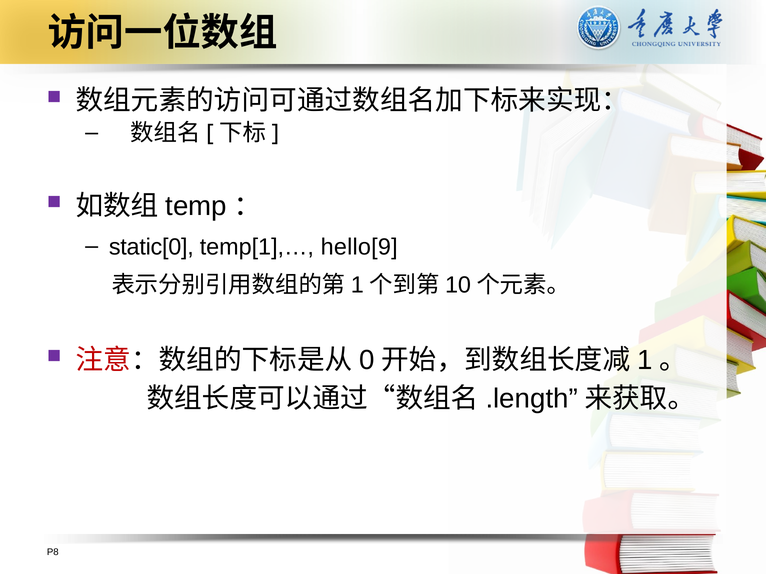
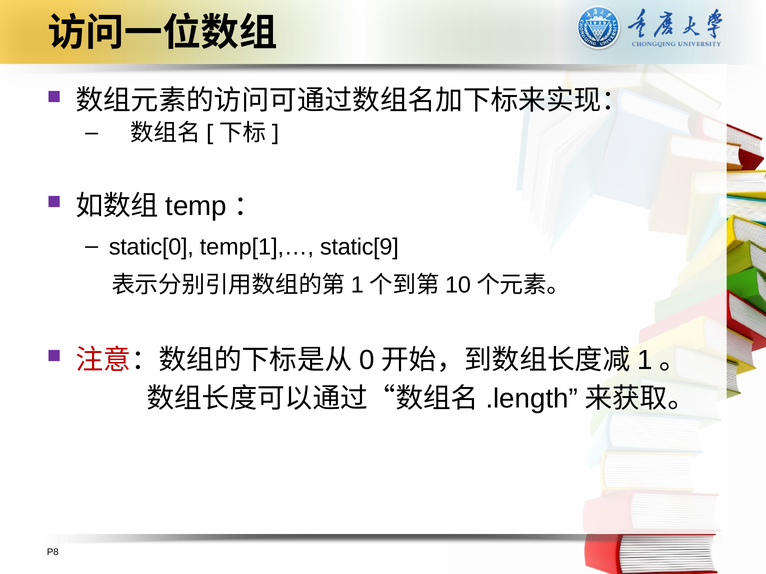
hello[9: hello[9 -> static[9 (359, 247)
